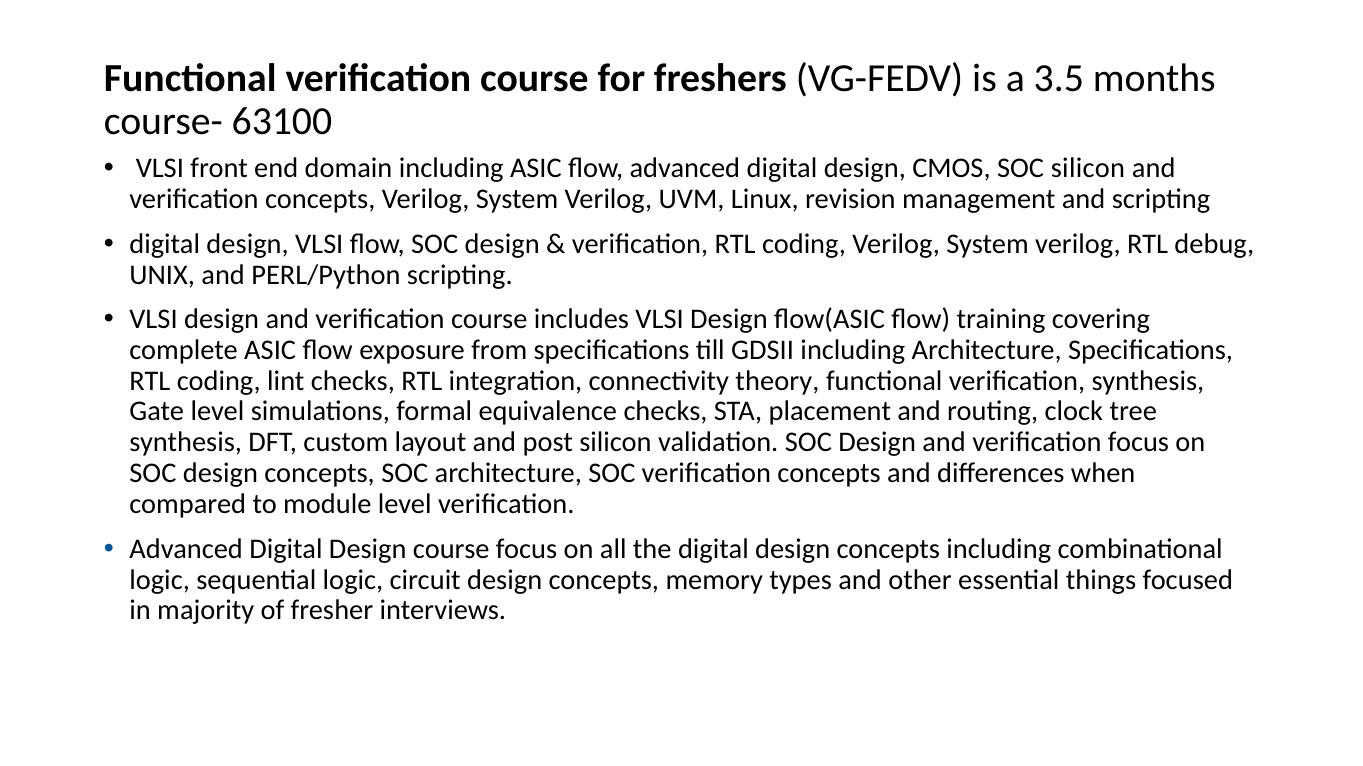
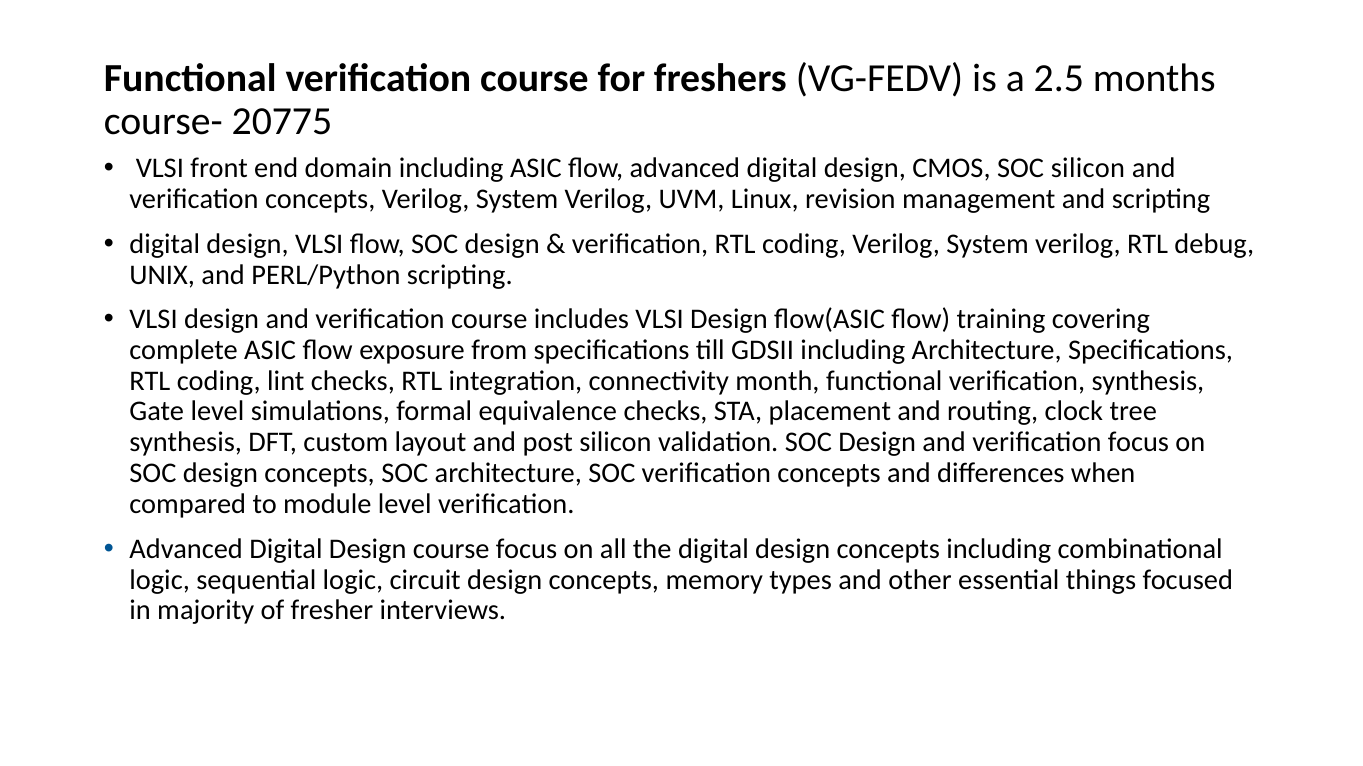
3.5: 3.5 -> 2.5 (1059, 79)
63100: 63100 -> 20775 (282, 122)
theory: theory -> month (777, 381)
